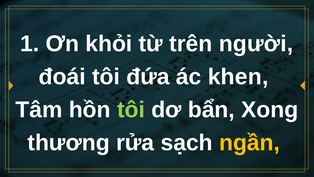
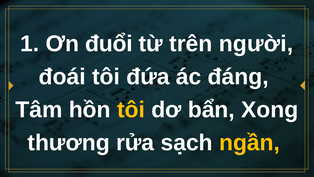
khỏi: khỏi -> đuổi (109, 44)
khen: khen -> đáng (238, 77)
tôi colour: light green -> yellow (131, 110)
